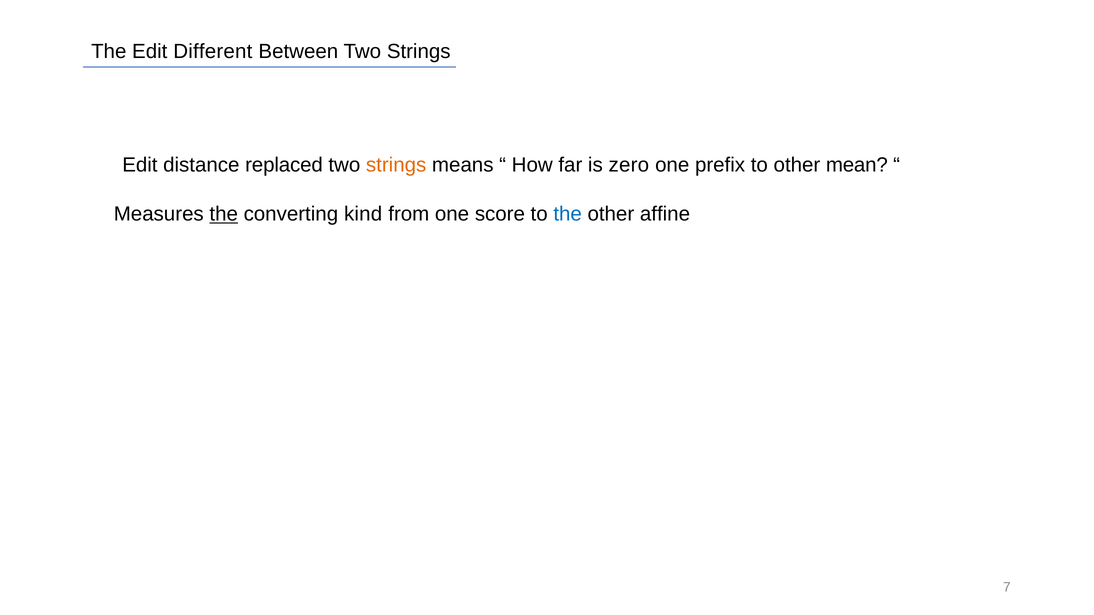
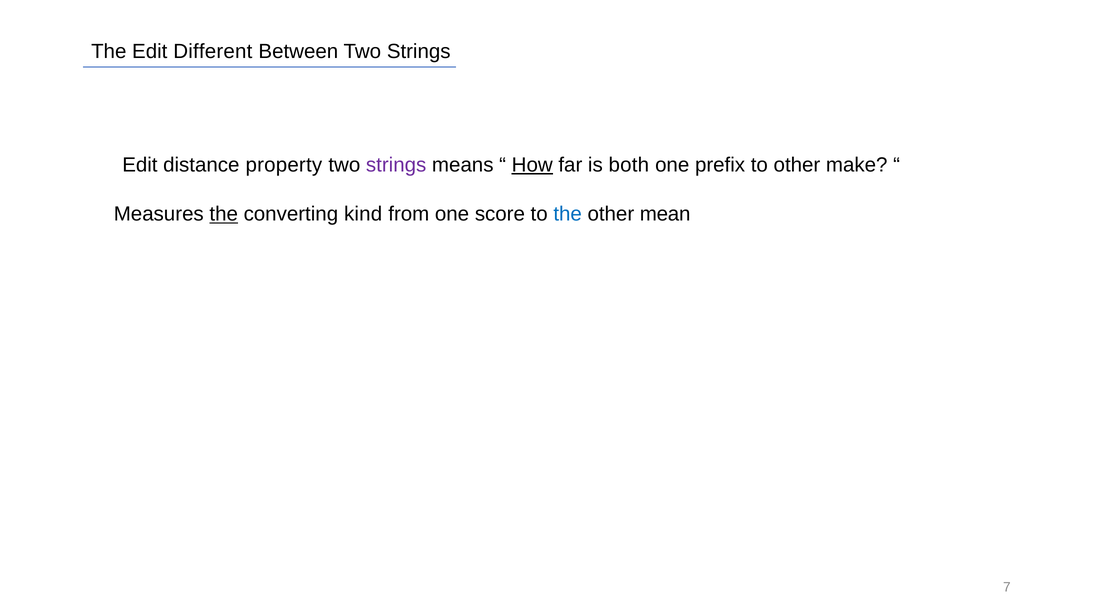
replaced: replaced -> property (284, 165)
strings colour: orange -> purple (396, 165)
How underline: none -> present (532, 165)
zero: zero -> both (629, 165)
mean: mean -> make (857, 165)
affine: affine -> mean (665, 214)
